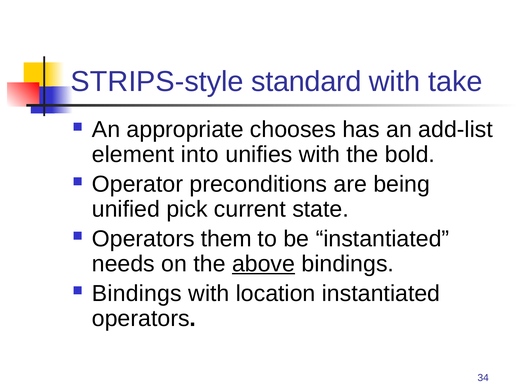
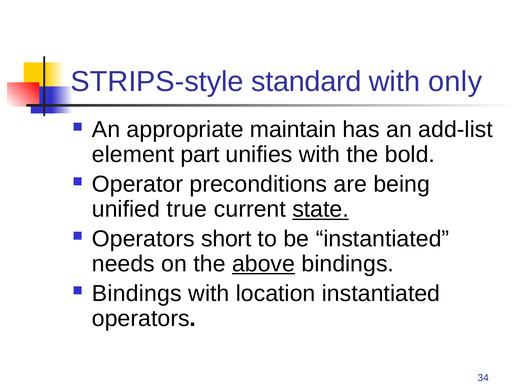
take: take -> only (455, 82)
chooses: chooses -> maintain (293, 130)
into: into -> part (200, 155)
pick: pick -> true (187, 209)
state underline: none -> present (321, 209)
them: them -> short (226, 239)
